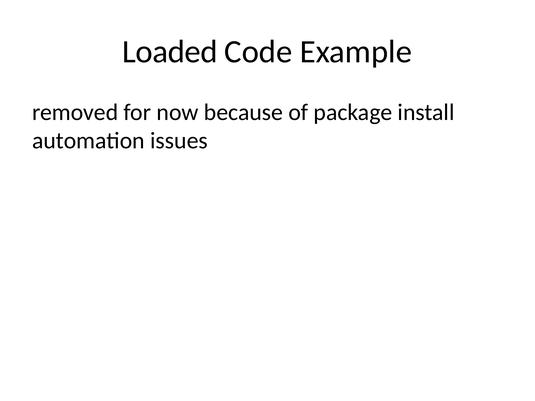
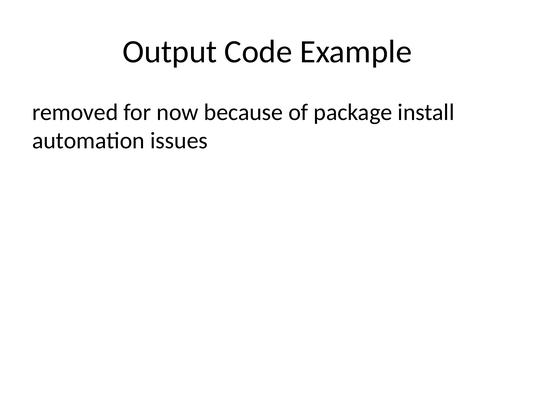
Loaded: Loaded -> Output (170, 52)
